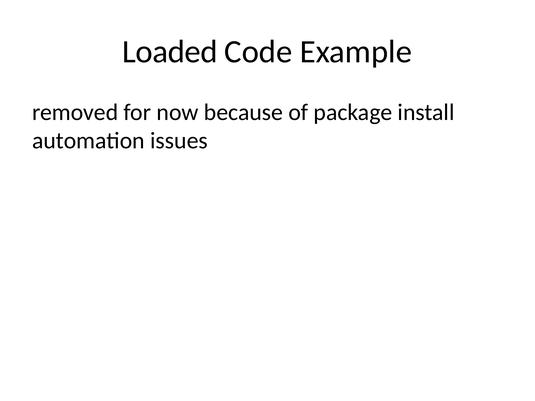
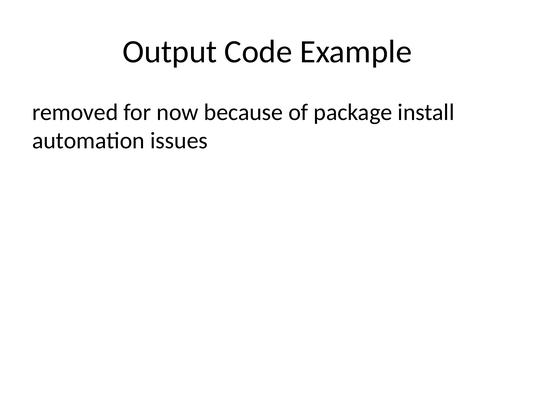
Loaded: Loaded -> Output (170, 52)
